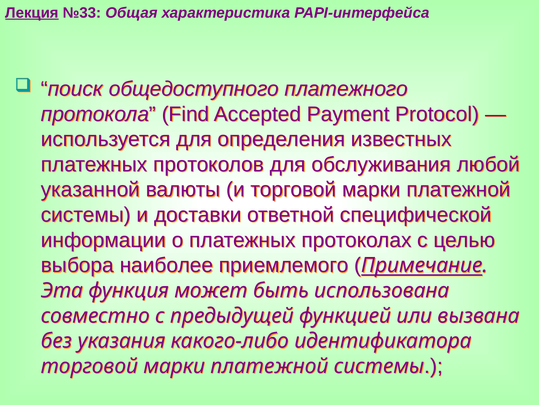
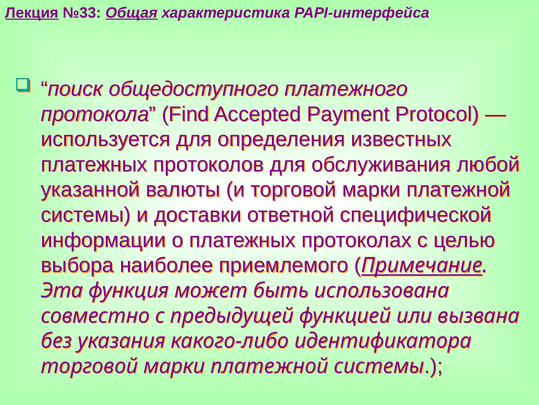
Общая underline: none -> present (132, 13)
